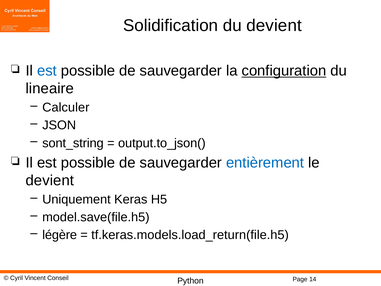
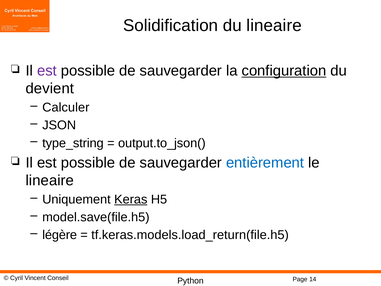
du devient: devient -> lineaire (274, 26)
est colour: blue -> purple (47, 71)
lineaire: lineaire -> devient (50, 88)
sont_string: sont_string -> type_string (73, 143)
devient: devient -> lineaire (50, 180)
Keras underline: none -> present (131, 199)
